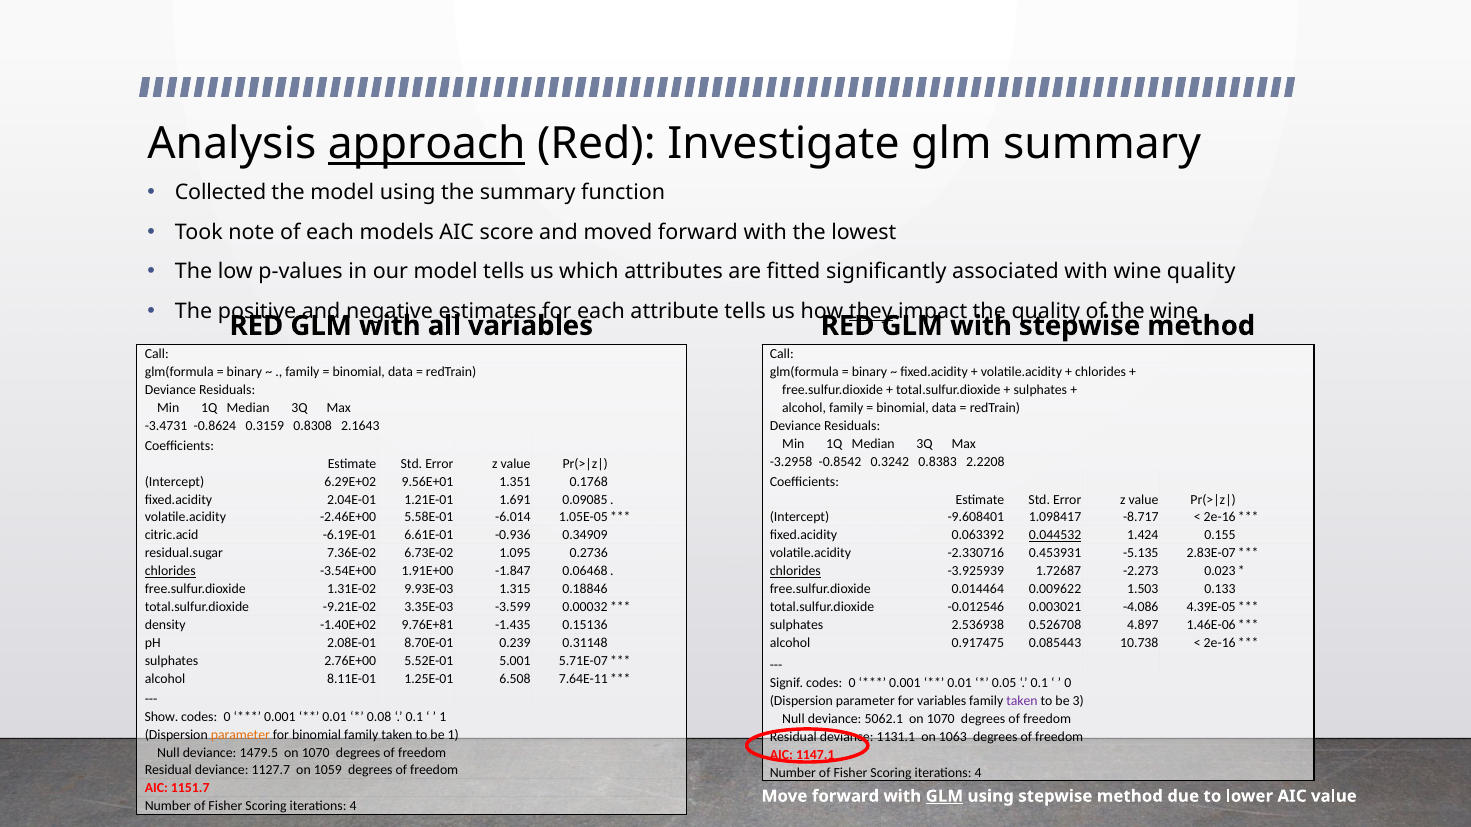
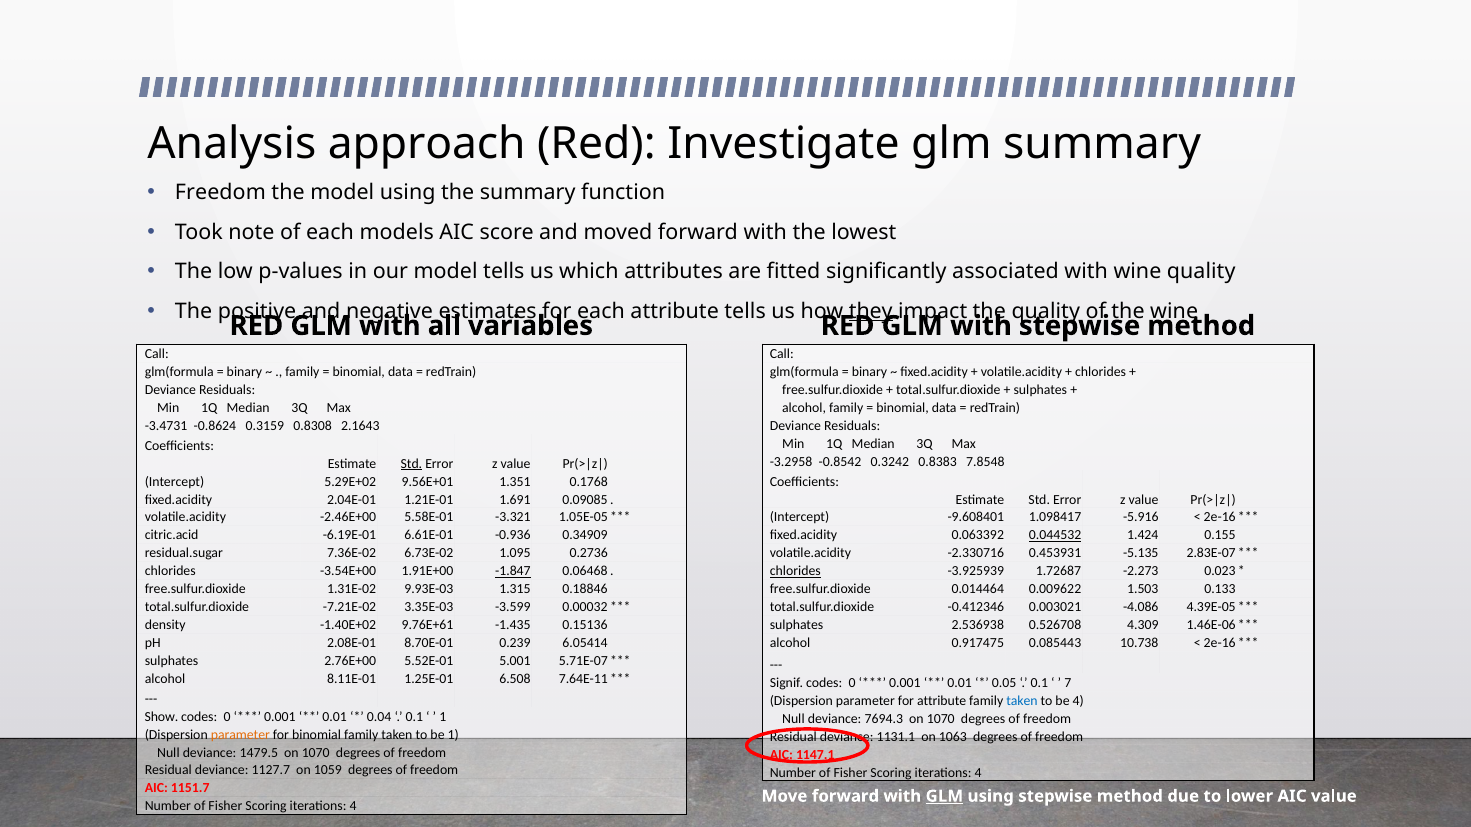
approach underline: present -> none (427, 144)
Collected: Collected -> Freedom (220, 193)
2.2208: 2.2208 -> 7.8548 (985, 462)
Std underline: none -> present (411, 464)
6.29E+02: 6.29E+02 -> 5.29E+02 (350, 482)
-6.014: -6.014 -> -3.321 (513, 518)
-8.717: -8.717 -> -5.916 (1141, 518)
chlorides underline: present -> none (170, 572)
-1.847 underline: none -> present (513, 572)
-9.21E-02: -9.21E-02 -> -7.21E-02 (350, 607)
-0.012546: -0.012546 -> -0.412346 (976, 607)
9.76E+81: 9.76E+81 -> 9.76E+61 (427, 625)
4.897: 4.897 -> 4.309 (1143, 625)
0.31148: 0.31148 -> 6.05414 (585, 643)
0: 0 -> 7 (1068, 683)
for variables: variables -> attribute (942, 701)
taken colour: purple -> blue (1022, 701)
be 3: 3 -> 4 (1078, 701)
0.08: 0.08 -> 0.04 (379, 717)
5062.1: 5062.1 -> 7694.3 (884, 719)
